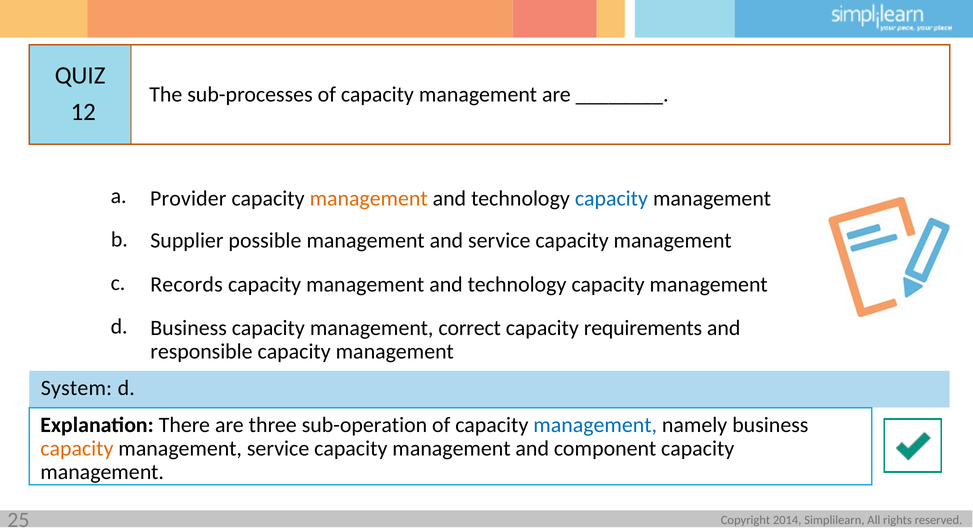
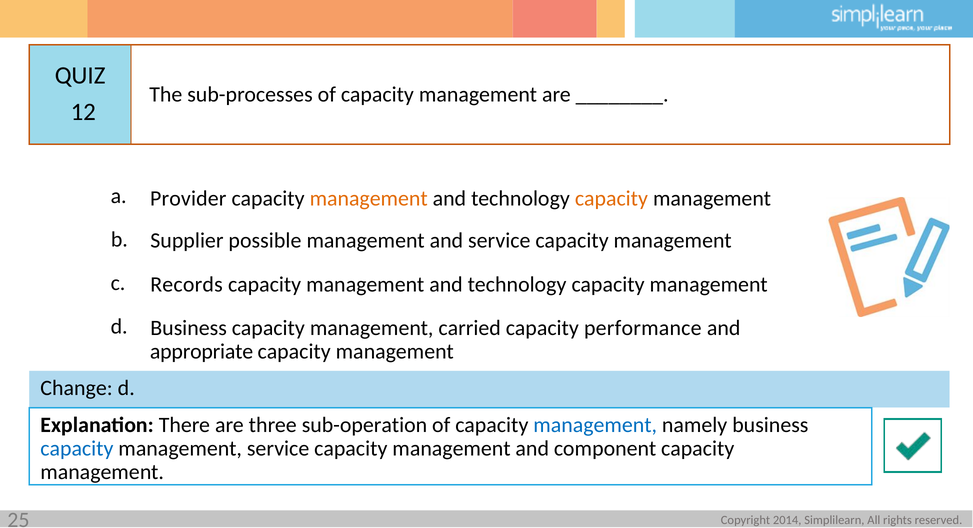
capacity colour: blue -> orange (611, 199)
correct: correct -> carried (470, 328)
requirements: requirements -> performance (643, 328)
responsible: responsible -> appropriate (202, 351)
System: System -> Change (77, 388)
capacity colour: orange -> blue (77, 448)
